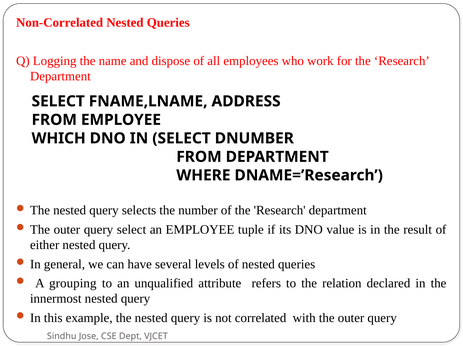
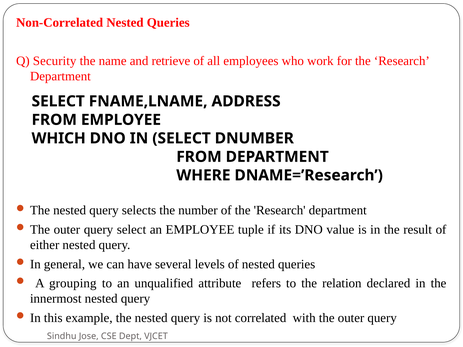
Logging: Logging -> Security (55, 61)
dispose: dispose -> retrieve (171, 61)
